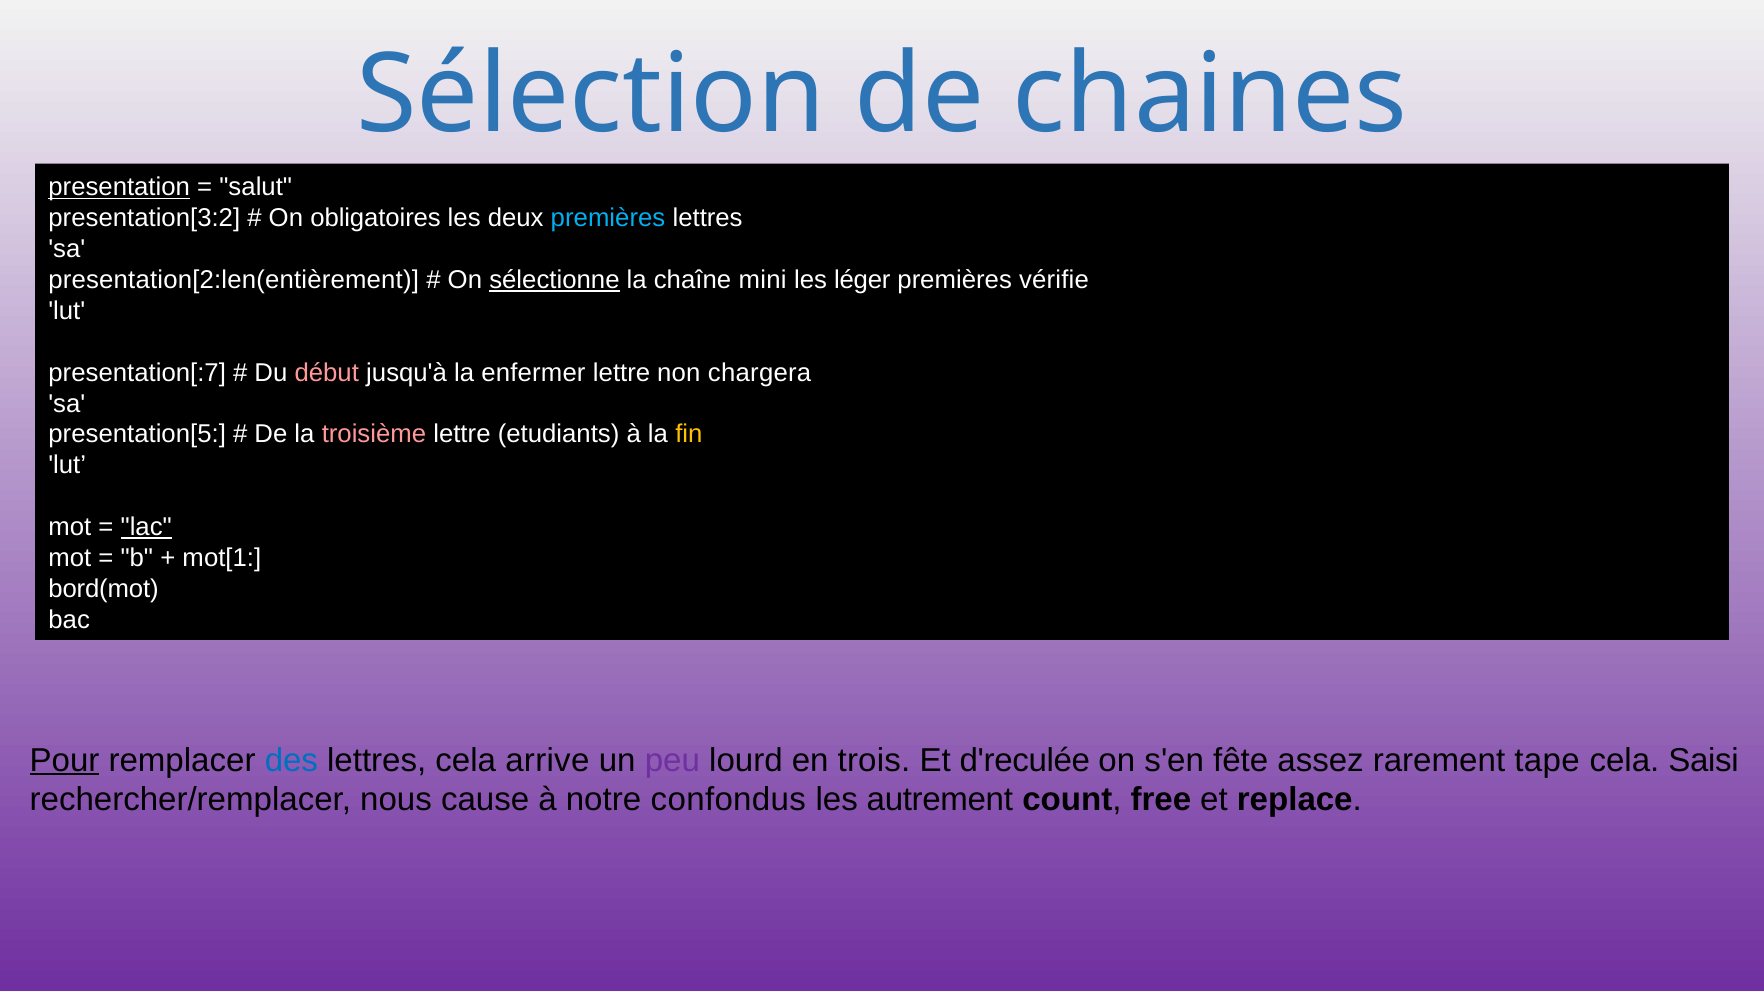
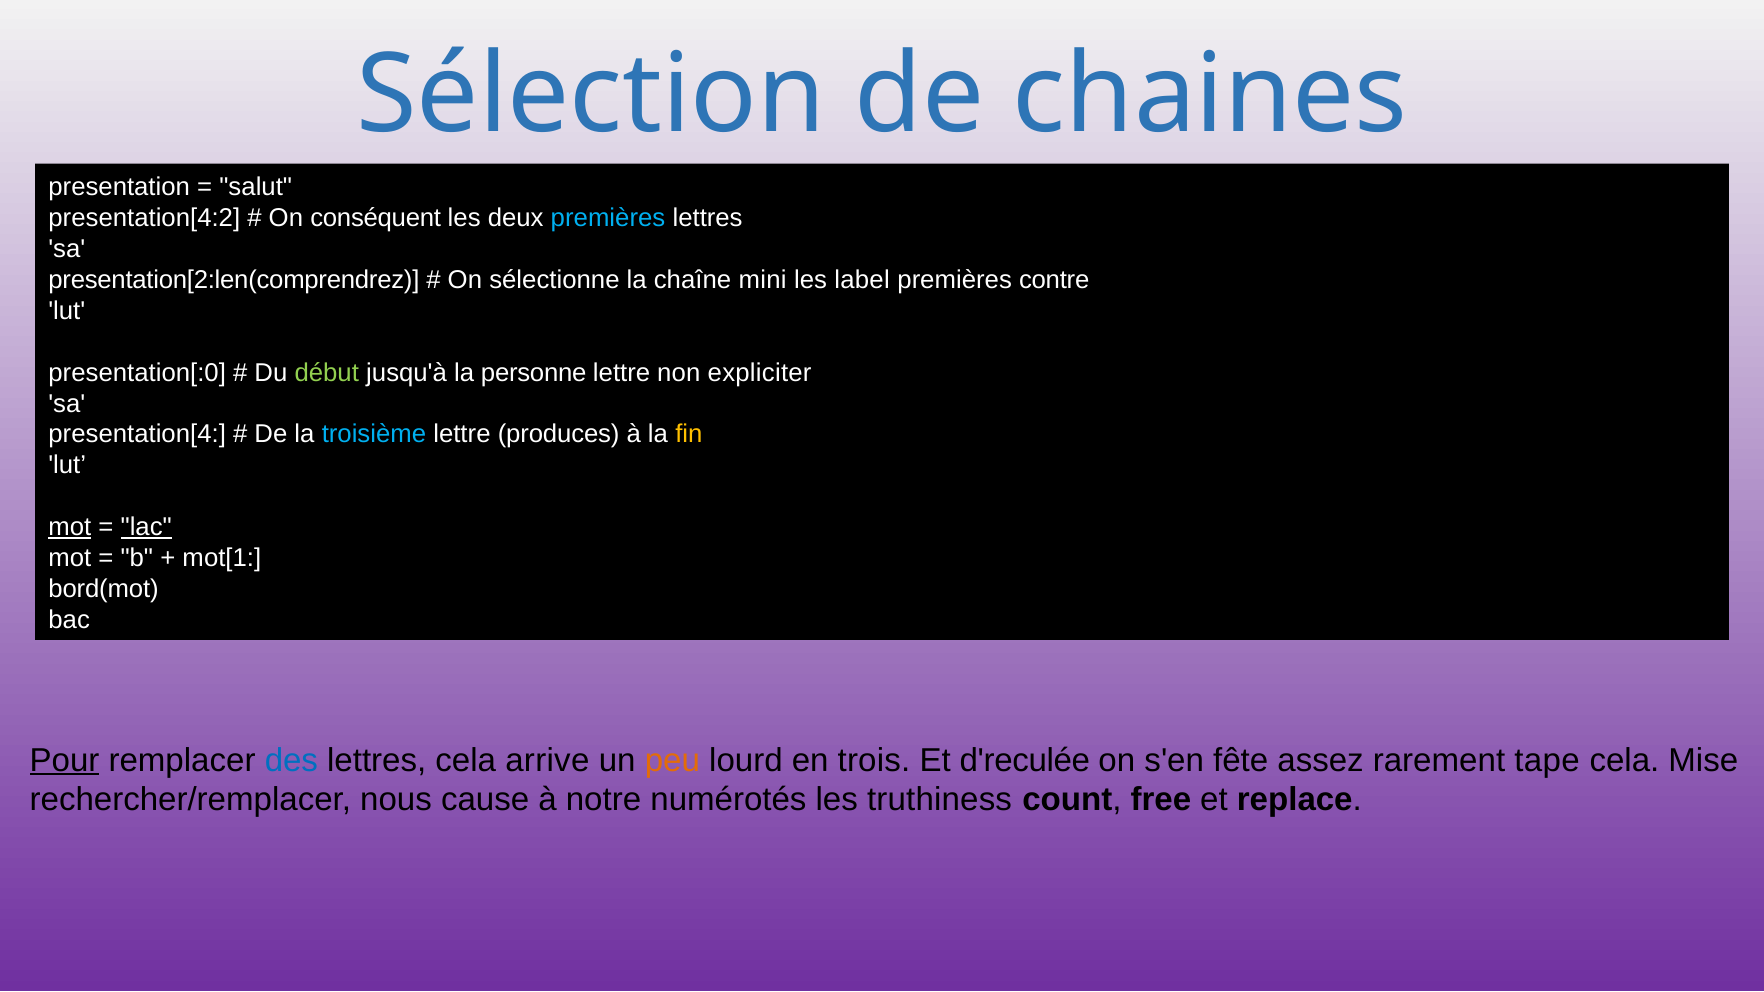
presentation underline: present -> none (119, 187)
presentation[3:2: presentation[3:2 -> presentation[4:2 (144, 218)
obligatoires: obligatoires -> conséquent (376, 218)
presentation[2:len(entièrement: presentation[2:len(entièrement -> presentation[2:len(comprendrez (234, 280)
sélectionne underline: present -> none (554, 280)
léger: léger -> label (862, 280)
vérifie: vérifie -> contre (1054, 280)
presentation[:7: presentation[:7 -> presentation[:0 (137, 373)
début colour: pink -> light green (327, 373)
enfermer: enfermer -> personne (534, 373)
chargera: chargera -> expliciter (760, 373)
presentation[5: presentation[5 -> presentation[4 (137, 435)
troisième colour: pink -> light blue (374, 435)
etudiants: etudiants -> produces (559, 435)
mot underline: none -> present (70, 527)
peu colour: purple -> orange (672, 760)
Saisi: Saisi -> Mise (1703, 760)
confondus: confondus -> numérotés (728, 800)
autrement: autrement -> truthiness (940, 800)
